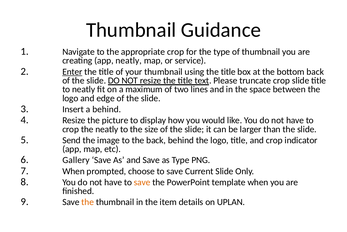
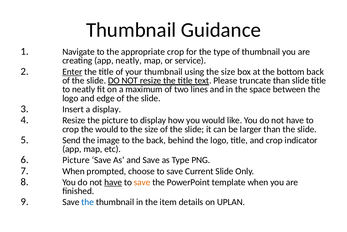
using the title: title -> size (228, 72)
truncate crop: crop -> than (281, 81)
a behind: behind -> display (107, 109)
the neatly: neatly -> would (107, 129)
Gallery: Gallery -> Picture (76, 160)
have underline: none -> present (113, 182)
the colour: orange -> blue (88, 202)
